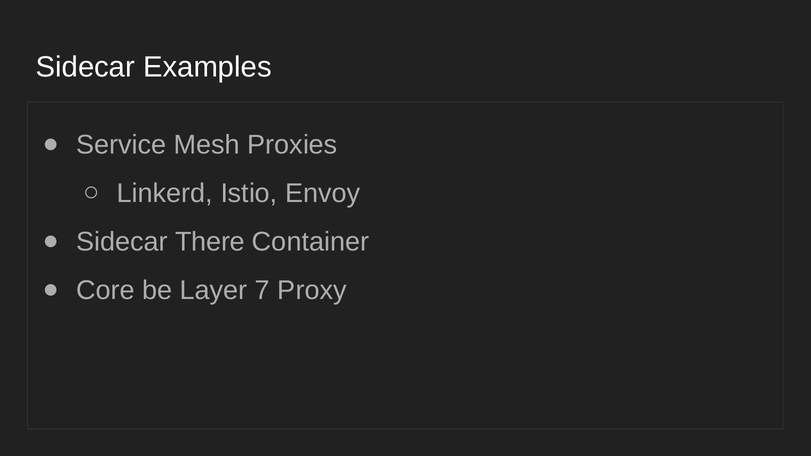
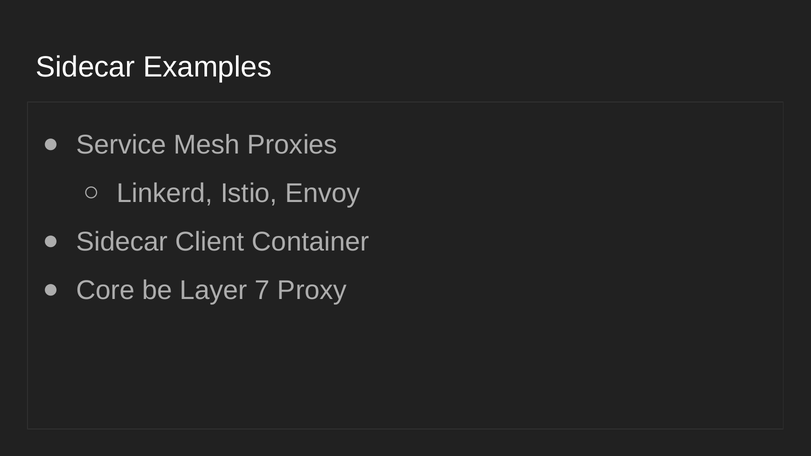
There: There -> Client (210, 242)
